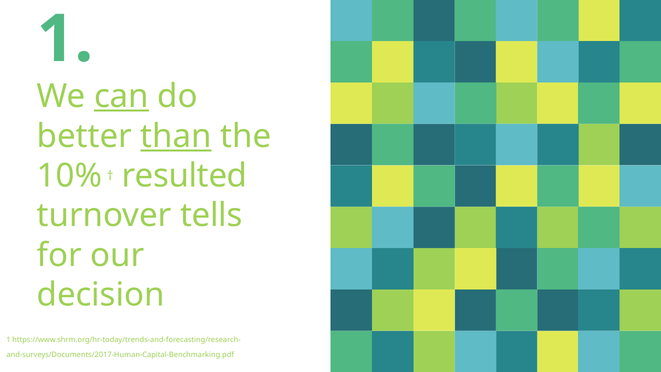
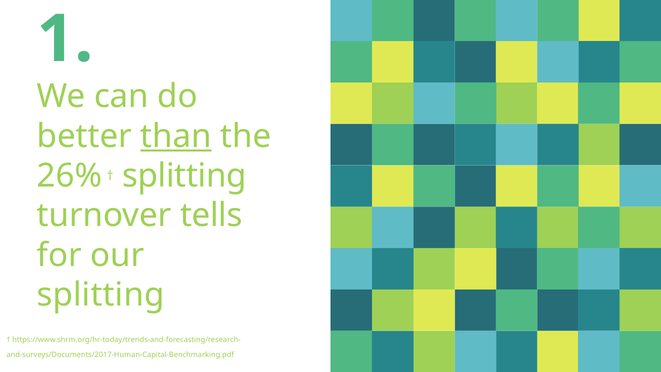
can underline: present -> none (121, 96)
10%: 10% -> 26% (69, 176)
resulted: resulted -> splitting (184, 176)
decision: decision -> splitting (101, 295)
